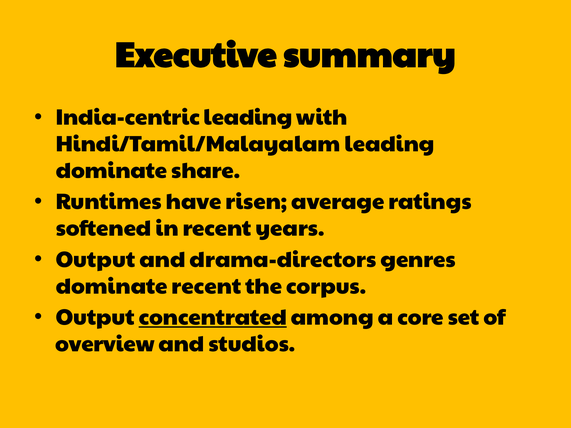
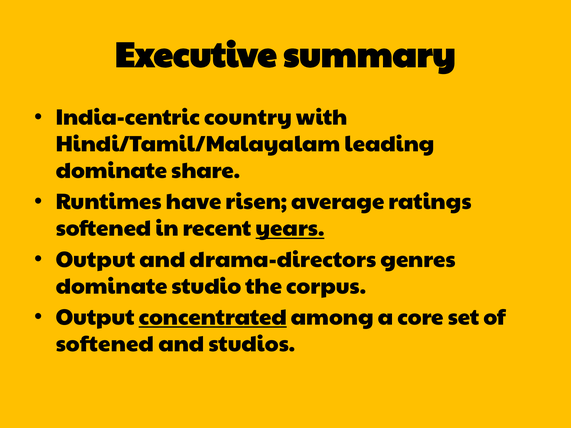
India‑centric leading: leading -> country (248, 118)
years underline: none -> present (290, 229)
dominate recent: recent -> studio (206, 287)
overview: overview -> softened (105, 344)
